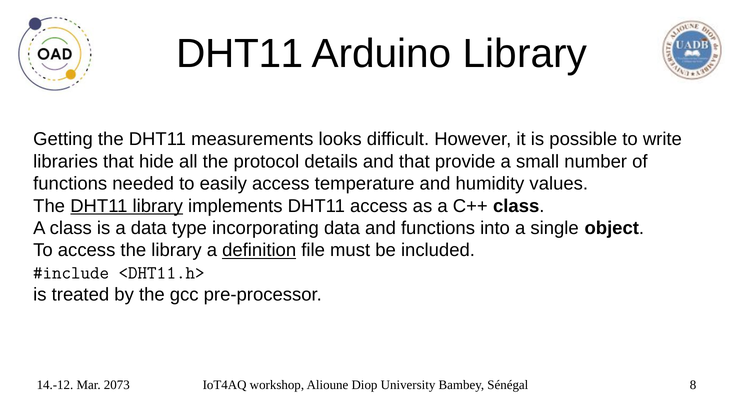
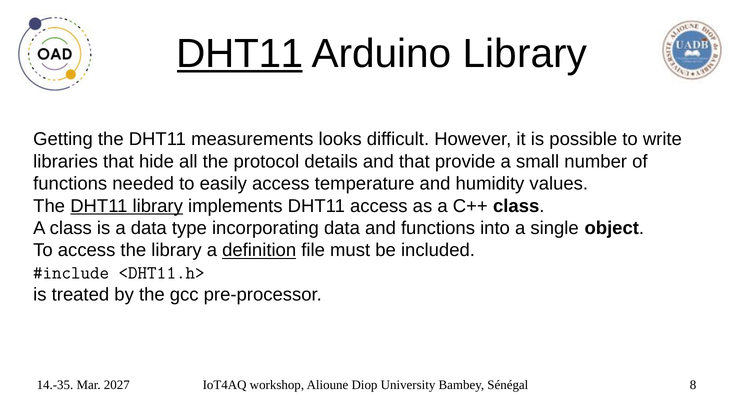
DHT11 underline: none -> present (240, 54)
14.-12: 14.-12 -> 14.-35 (55, 384)
2073: 2073 -> 2027 (117, 384)
